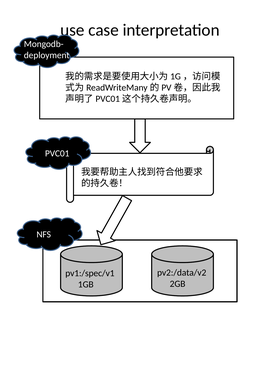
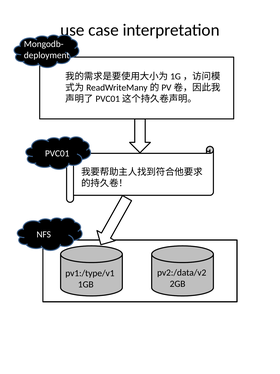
pv1:/spec/v1: pv1:/spec/v1 -> pv1:/type/v1 (90, 273)
